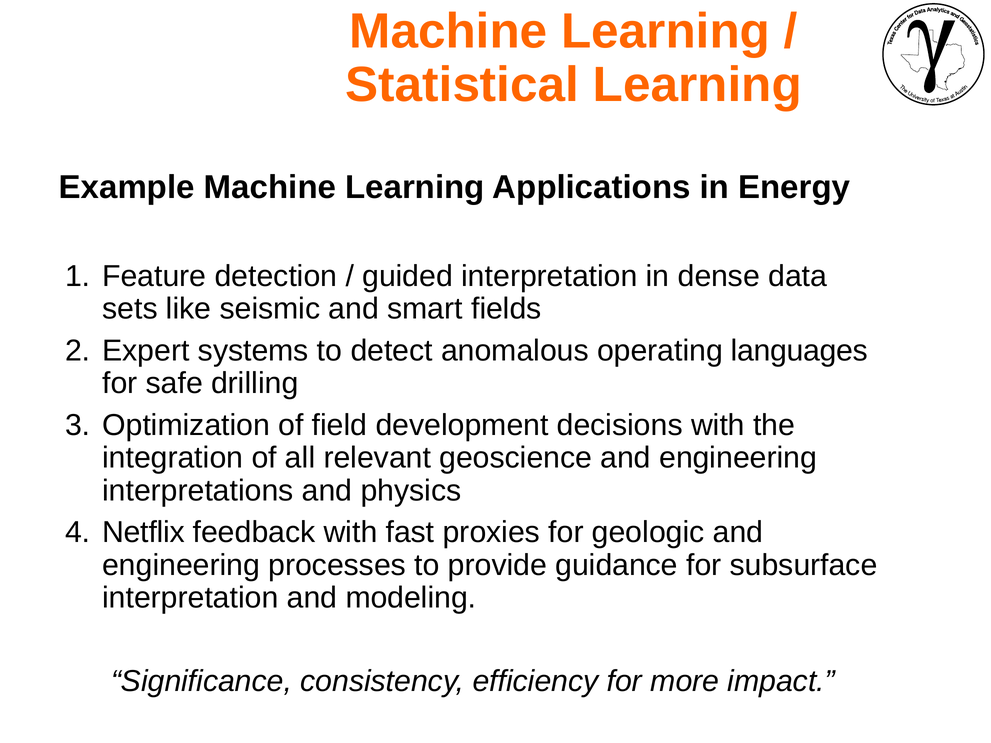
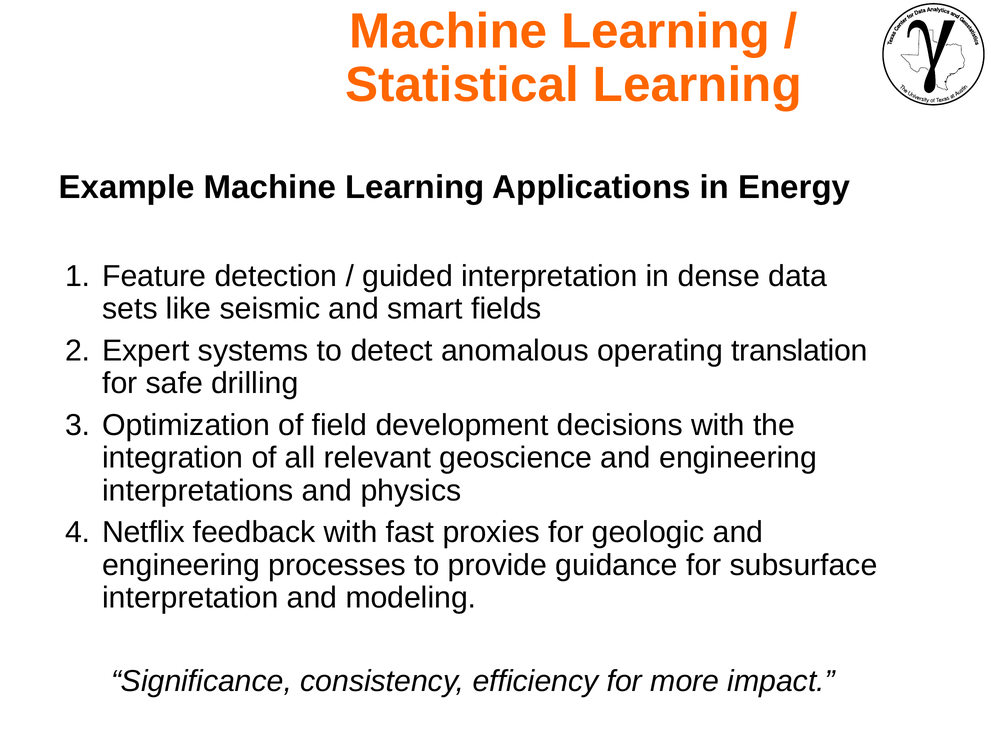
languages: languages -> translation (799, 351)
